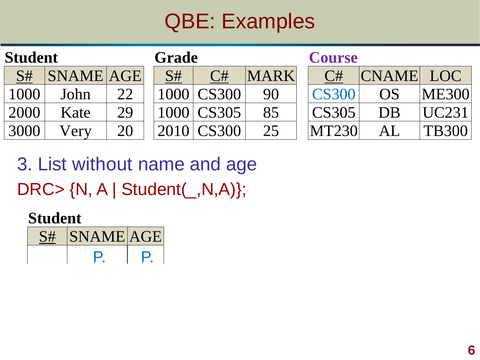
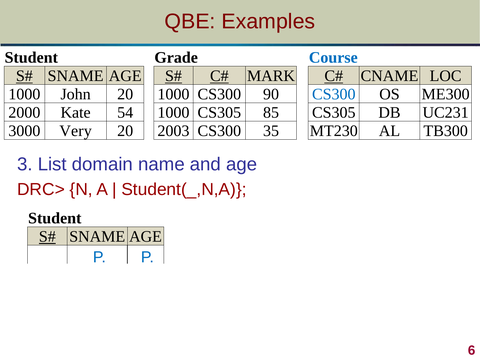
Course colour: purple -> blue (333, 58)
John 22: 22 -> 20 (125, 94)
29: 29 -> 54 (125, 113)
2010: 2010 -> 2003 (173, 131)
25: 25 -> 35 (271, 131)
without: without -> domain (102, 164)
